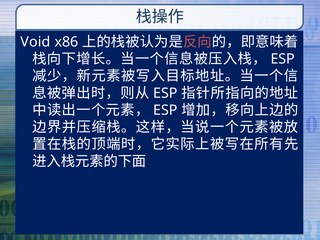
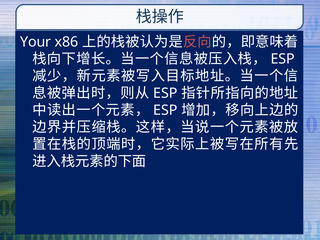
Void: Void -> Your (36, 42)
